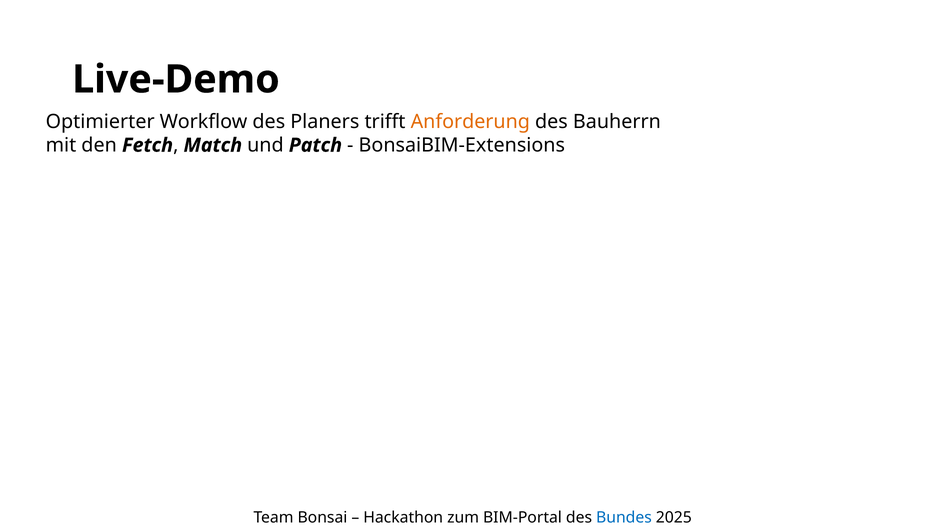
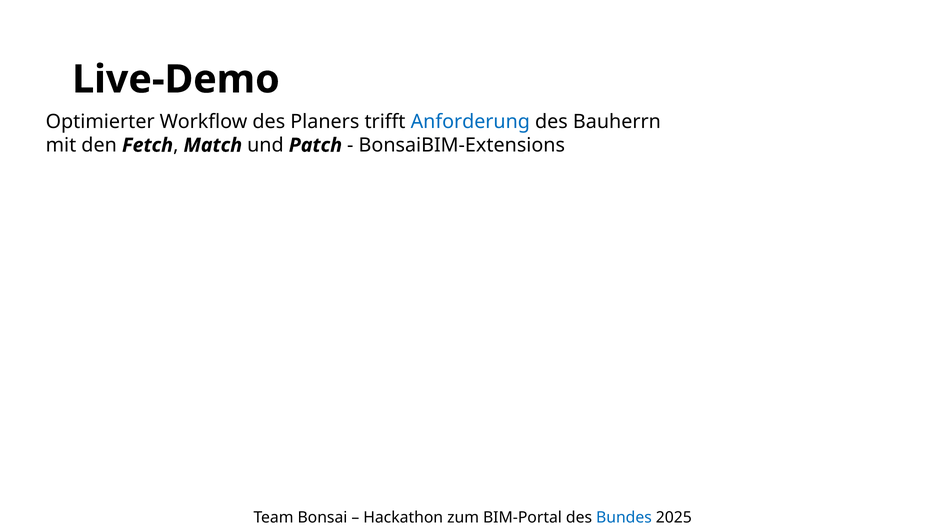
Anforderung colour: orange -> blue (470, 122)
